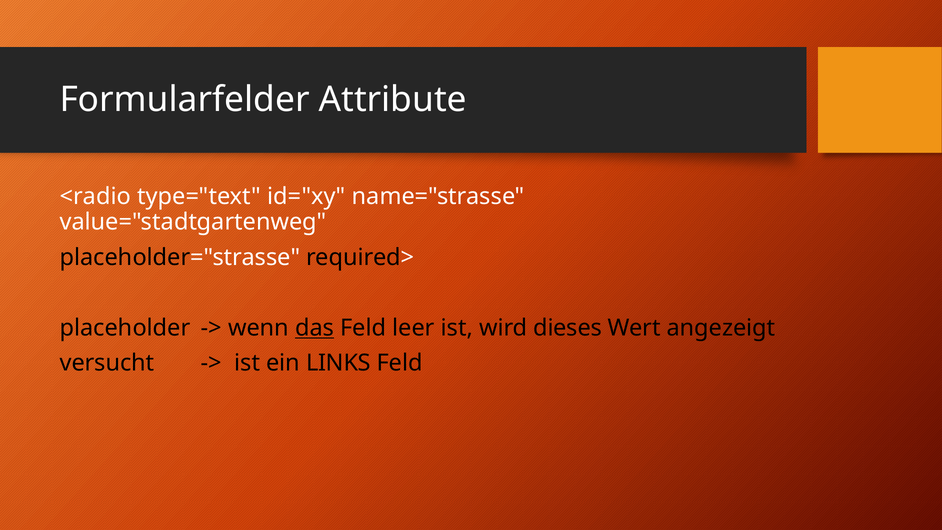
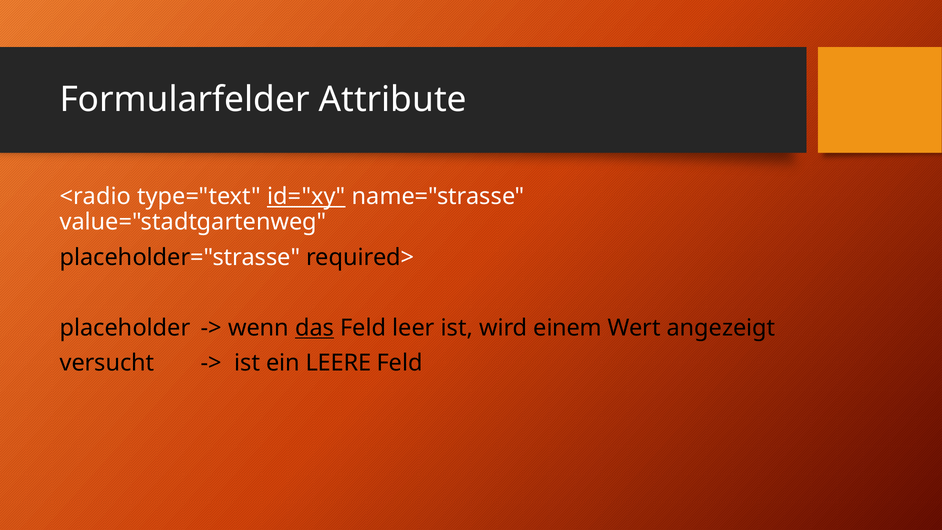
id="xy underline: none -> present (306, 197)
dieses: dieses -> einem (568, 328)
LINKS: LINKS -> LEERE (338, 363)
